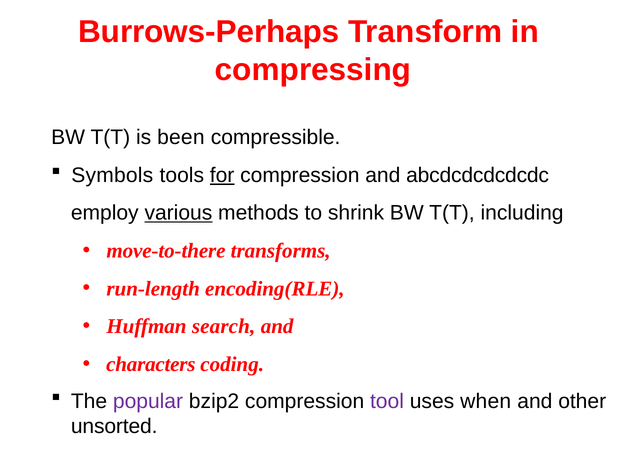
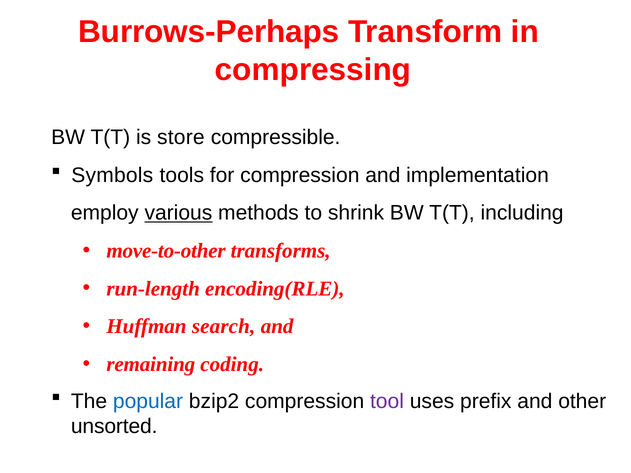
been: been -> store (181, 137)
for underline: present -> none (222, 175)
abcdcdcdcdcdc: abcdcdcdcdcdc -> implementation (478, 175)
move-to-there: move-to-there -> move-to-other (166, 251)
characters: characters -> remaining (151, 364)
popular colour: purple -> blue (148, 401)
when: when -> prefix (486, 401)
